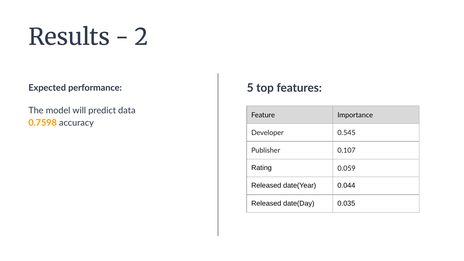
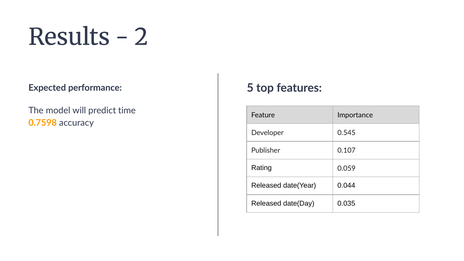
data: data -> time (127, 110)
